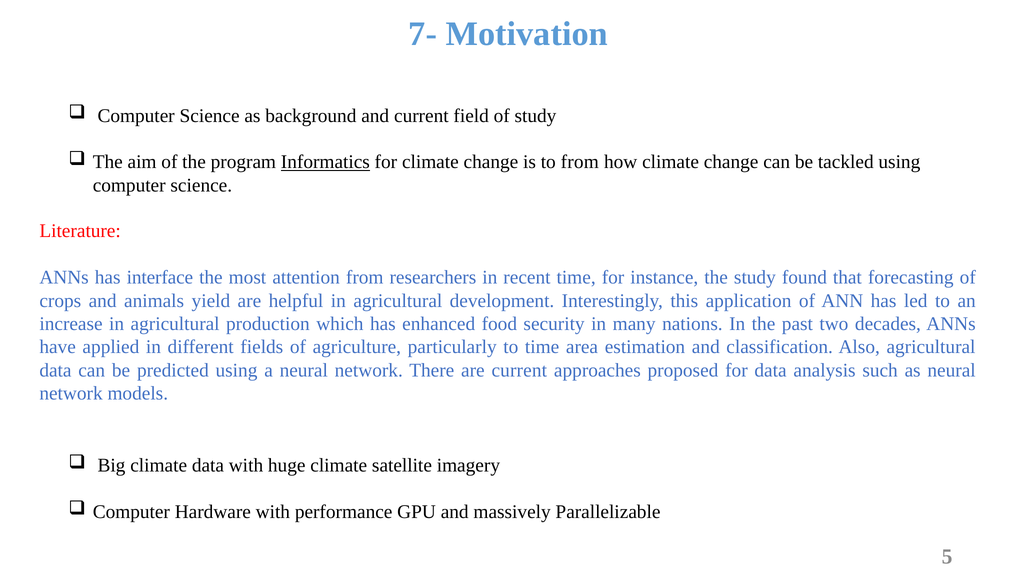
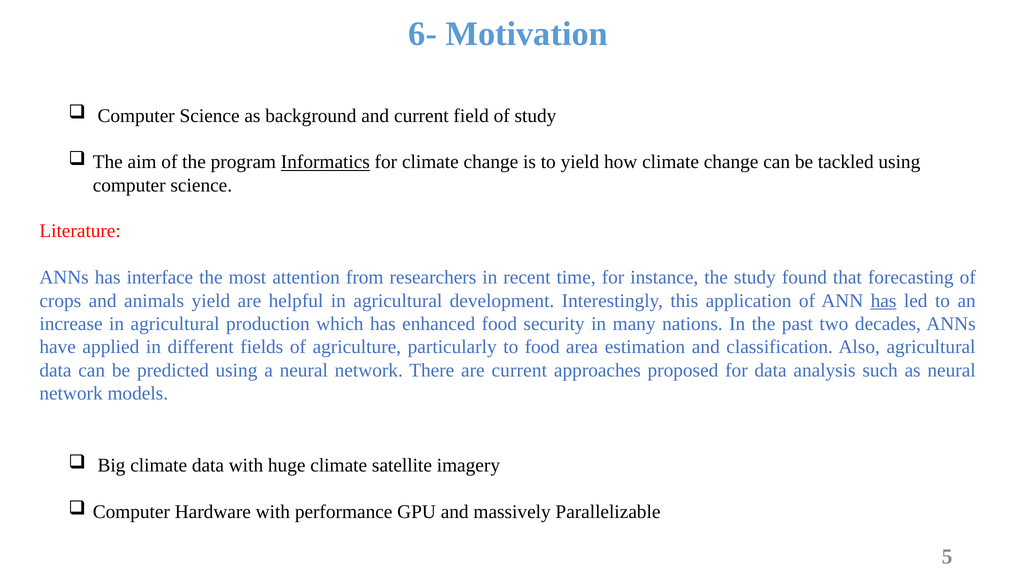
7-: 7- -> 6- (423, 34)
to from: from -> yield (580, 162)
has underline: none -> present (884, 301)
to time: time -> food (542, 347)
